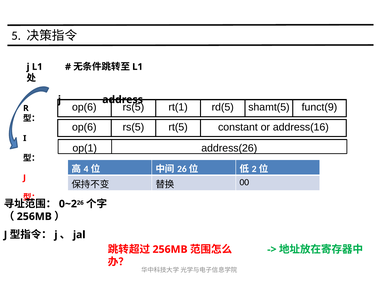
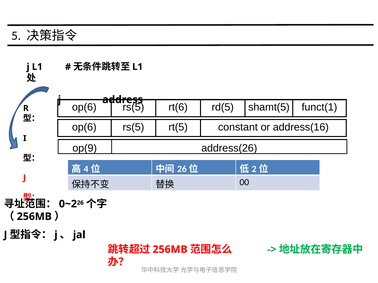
rt(1: rt(1 -> rt(6 (178, 107)
funct(9: funct(9 -> funct(1 (319, 107)
op(1: op(1 -> op(9 (85, 148)
